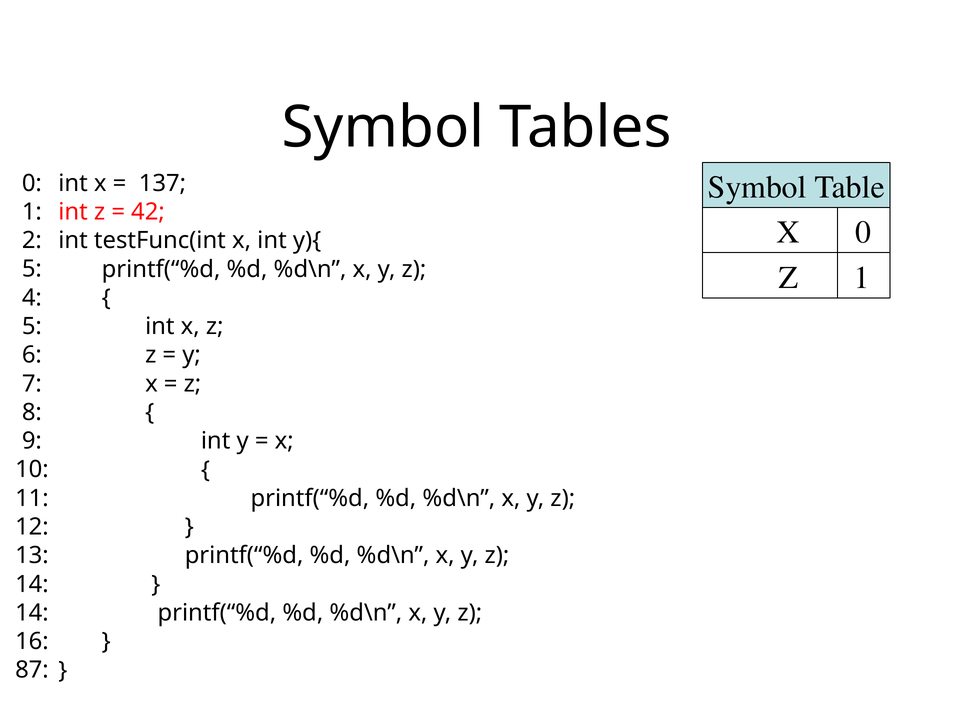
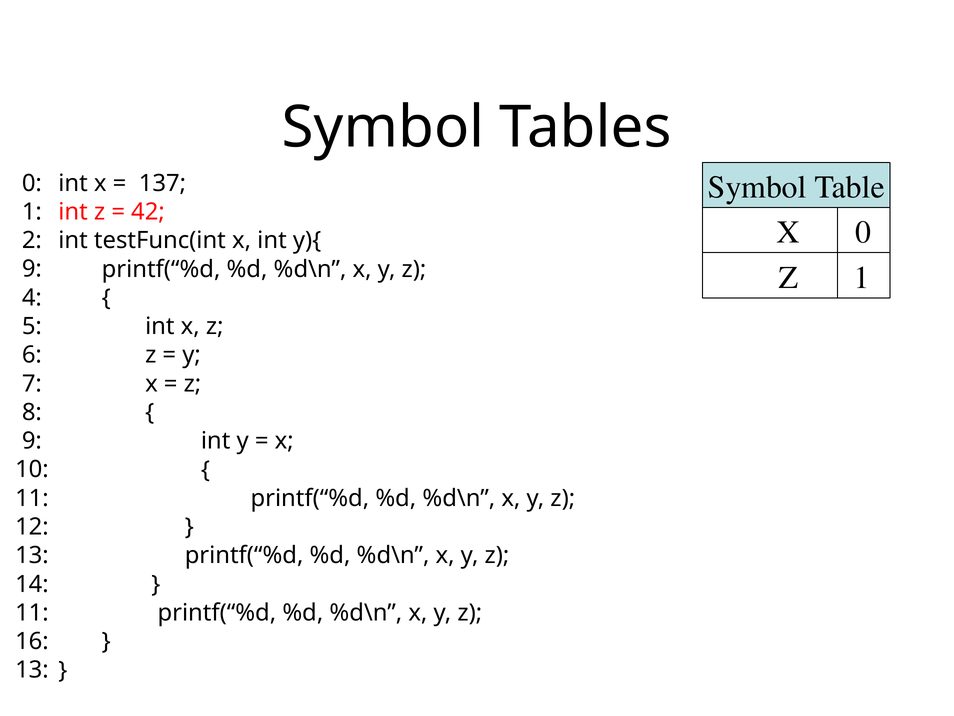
5: 5 -> 9 (32, 269)
14: 14 -> 11 (32, 612)
87: 87 -> 13 (32, 670)
